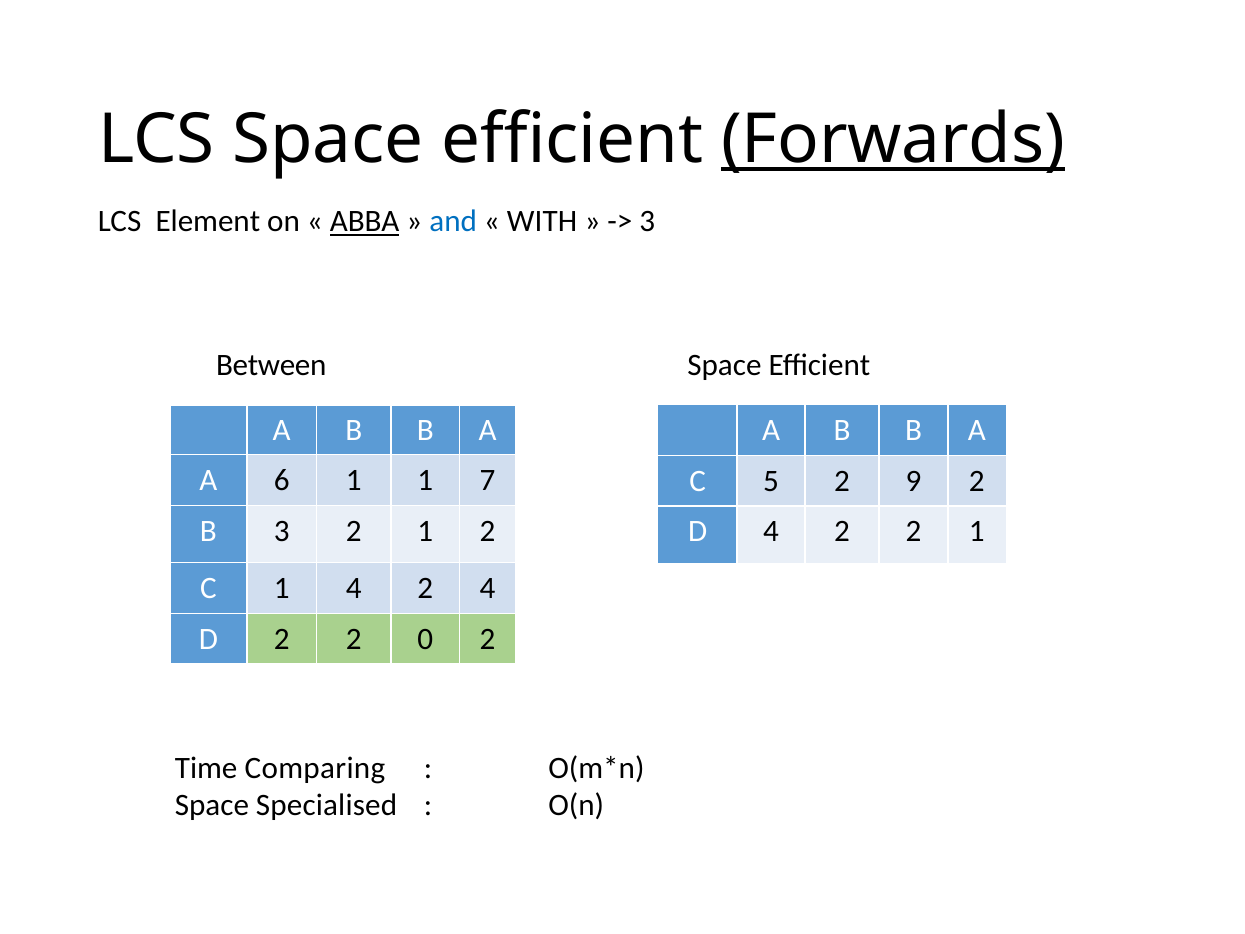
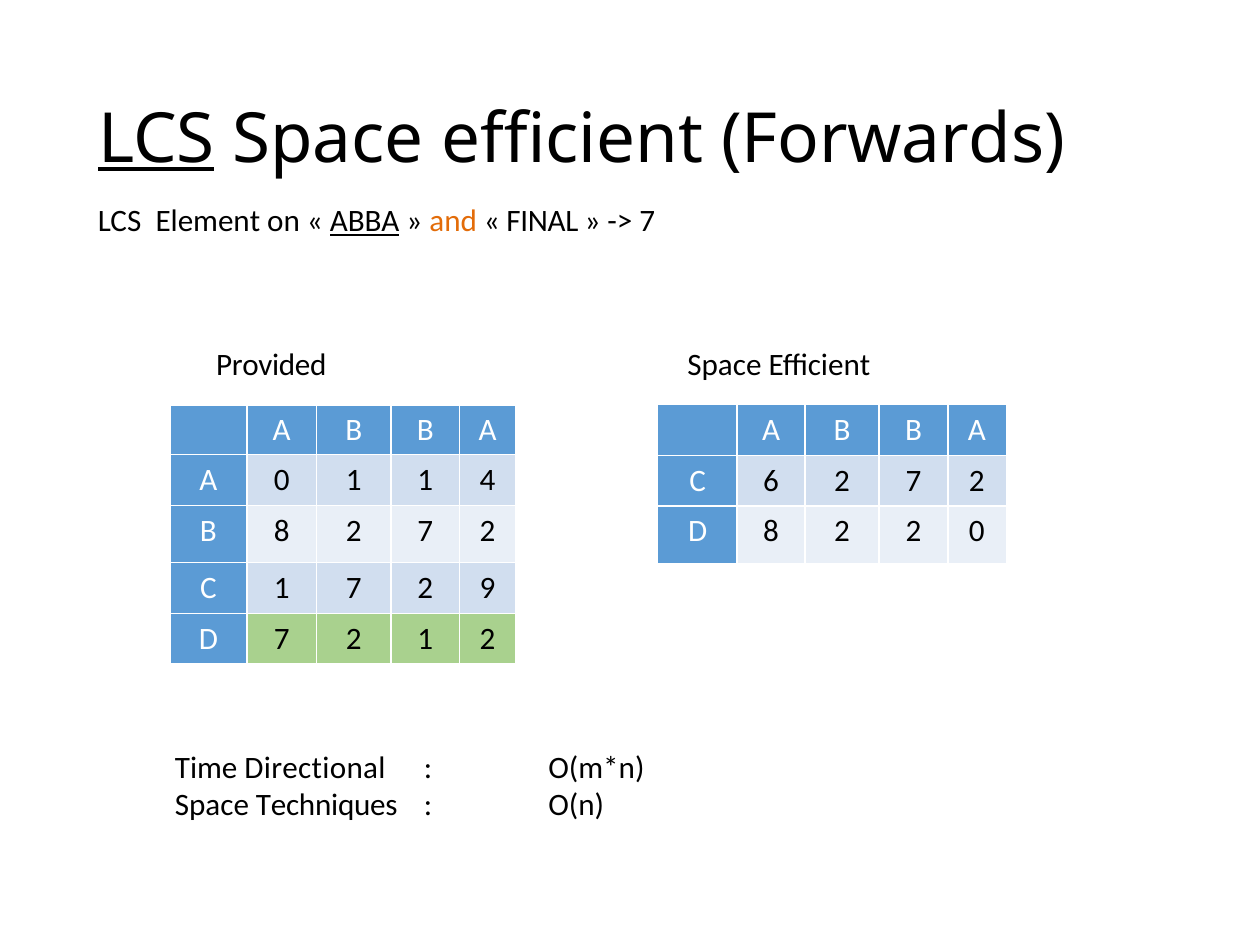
LCS underline: none -> present (156, 139)
Forwards underline: present -> none (893, 139)
and colour: blue -> orange (453, 221)
WITH: WITH -> FINAL (542, 221)
3: 3 -> 7 (647, 221)
Between: Between -> Provided (271, 365)
A 6: 6 -> 0 (282, 480)
7: 7 -> 4 (487, 480)
5: 5 -> 6 (771, 481)
9: 9 -> 7 (913, 481)
B 3: 3 -> 8 (282, 531)
1: 1 -> 7 (425, 531)
D 4: 4 -> 8 (771, 531)
2 2 1: 1 -> 0 (977, 531)
1 4: 4 -> 7 (354, 588)
2 4: 4 -> 9 (487, 588)
D 2: 2 -> 7 (282, 639)
2 0: 0 -> 1 (425, 639)
Comparing: Comparing -> Directional (315, 768)
Specialised: Specialised -> Techniques (327, 805)
